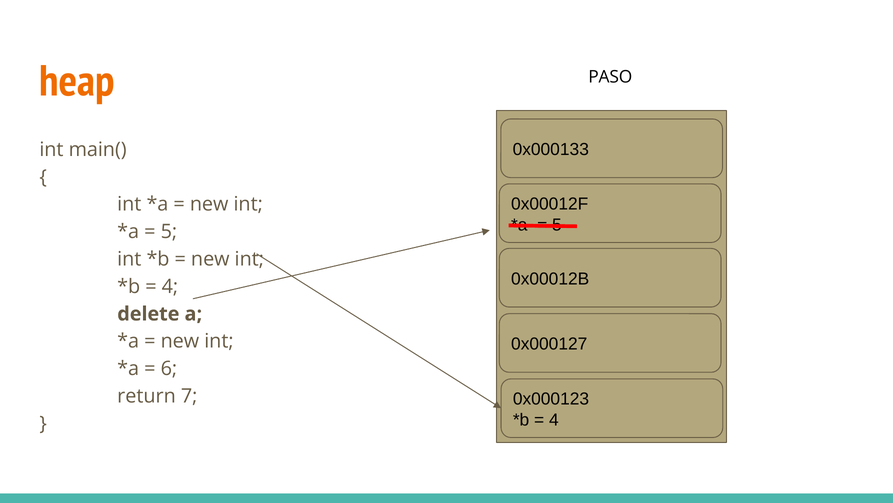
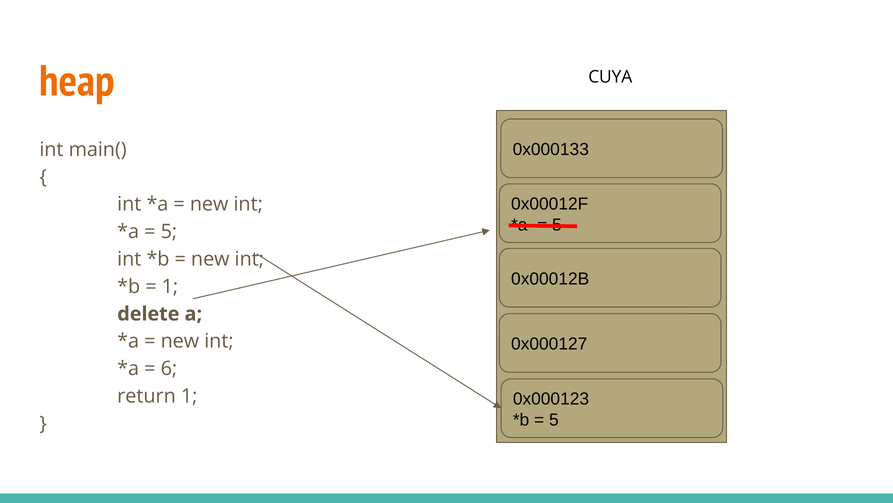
PASO: PASO -> CUYA (610, 77)
4: 4 -> 1 (170, 286)
return 7: 7 -> 1 (189, 396)
4: 4 -> 5 (554, 419)
